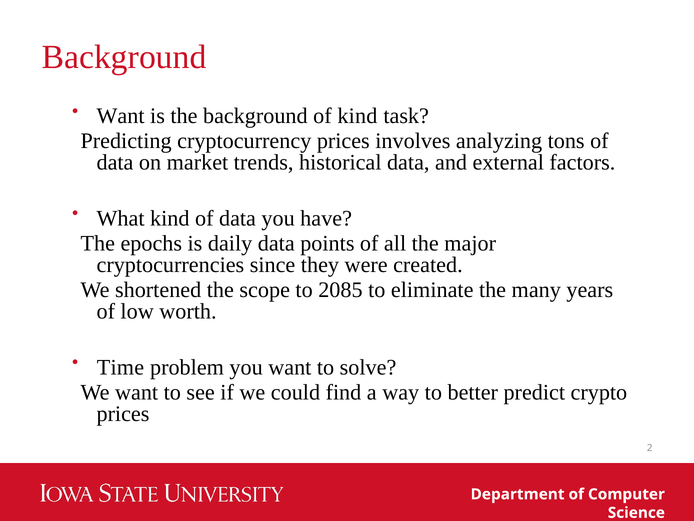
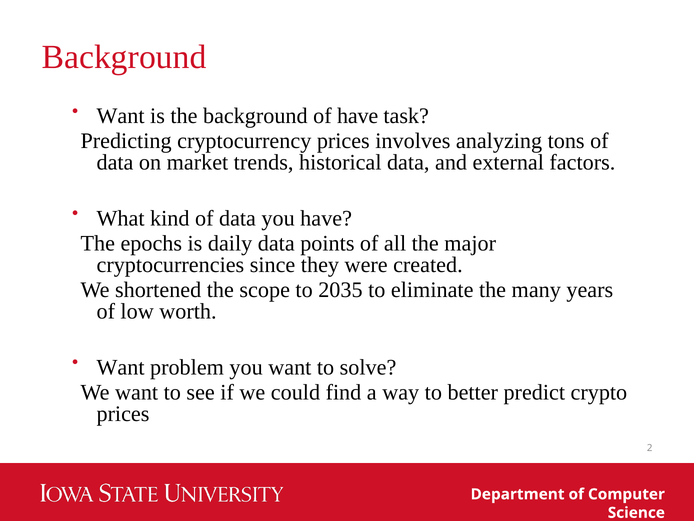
of kind: kind -> have (358, 116)
2085: 2085 -> 2035 (340, 290)
Time: Time -> Want (121, 367)
